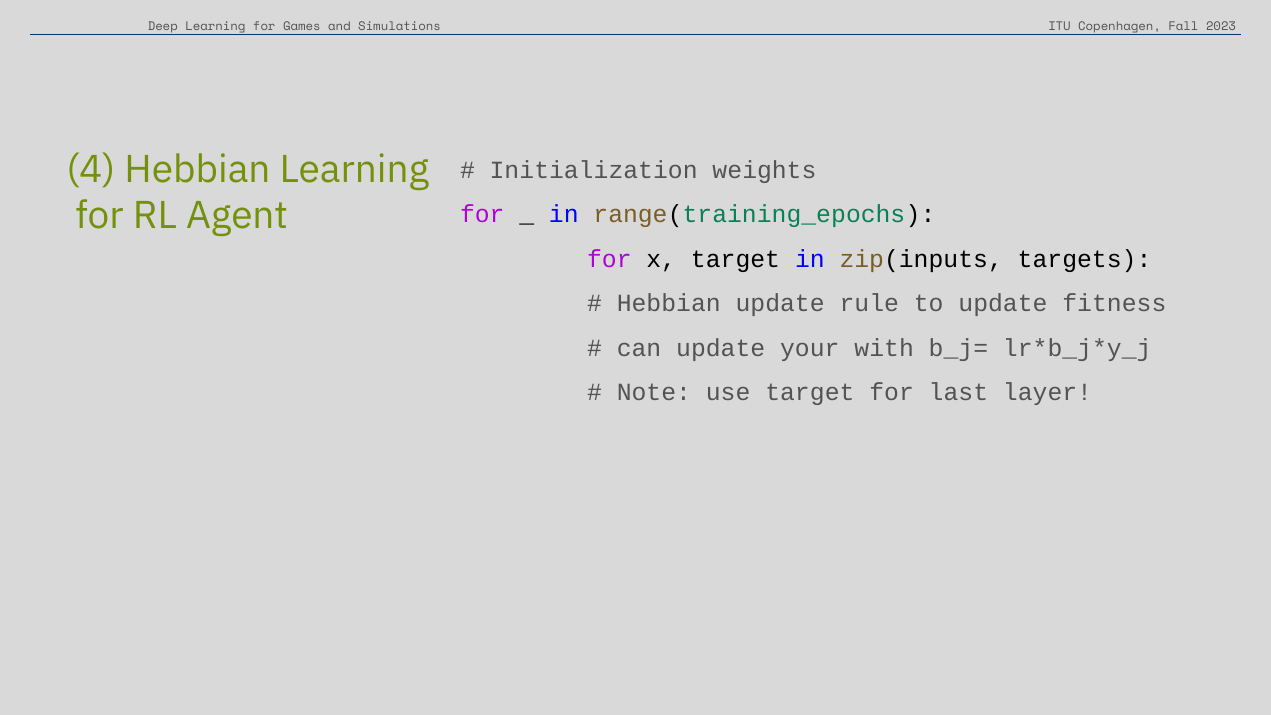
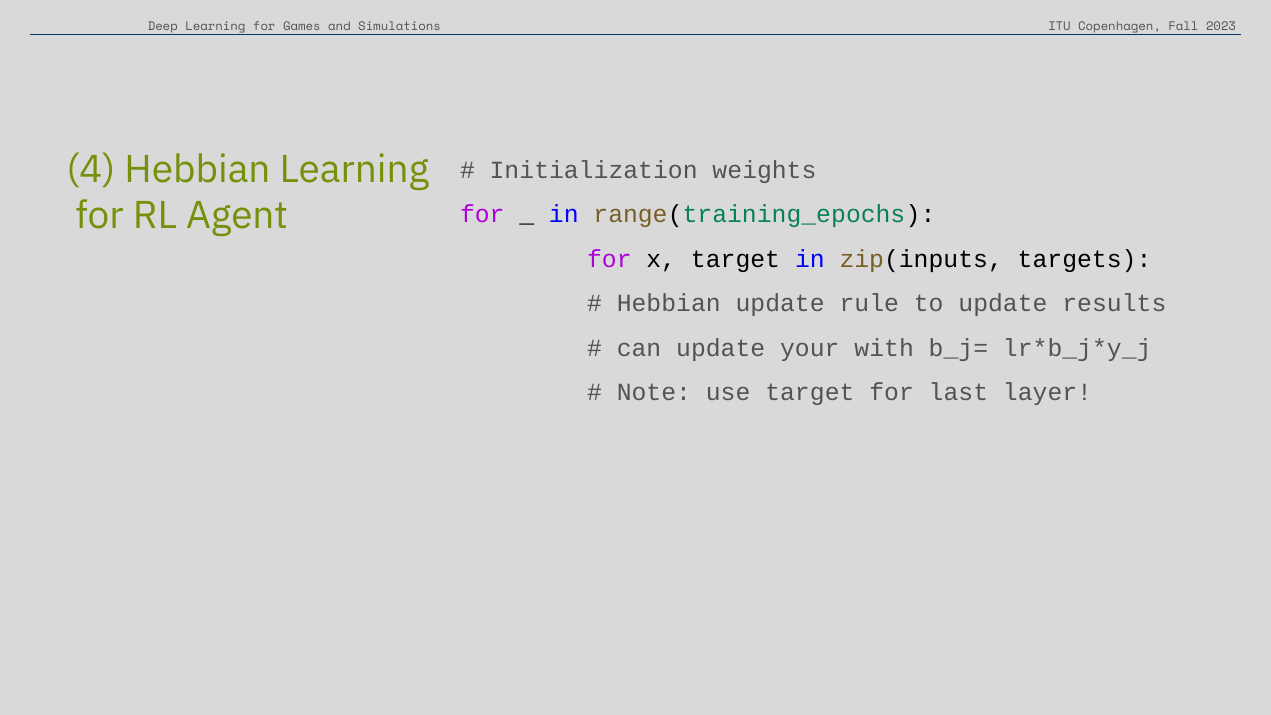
fitness: fitness -> results (1114, 303)
